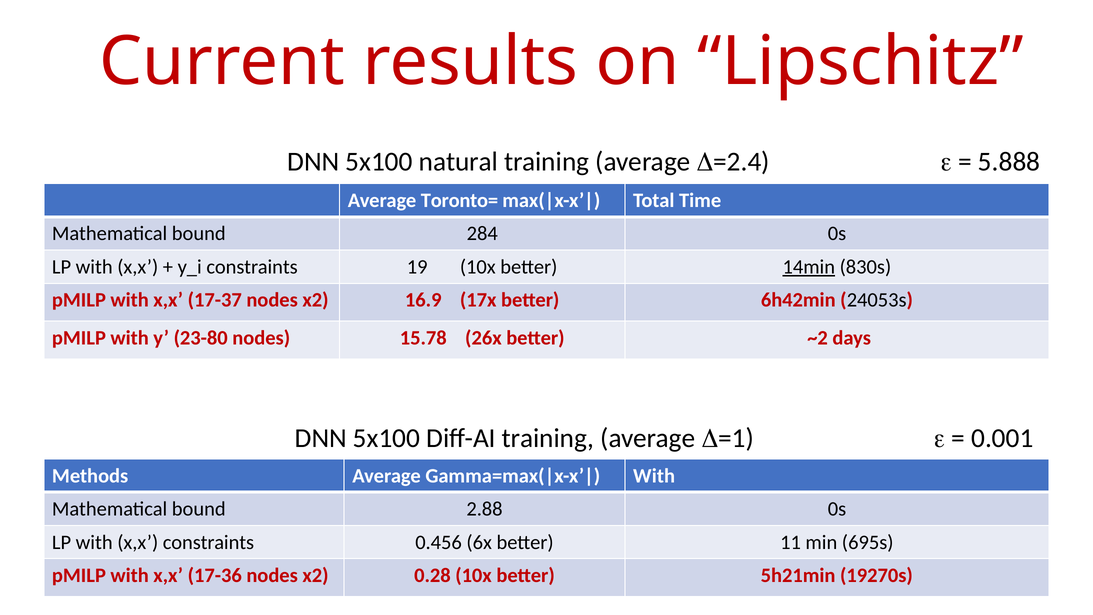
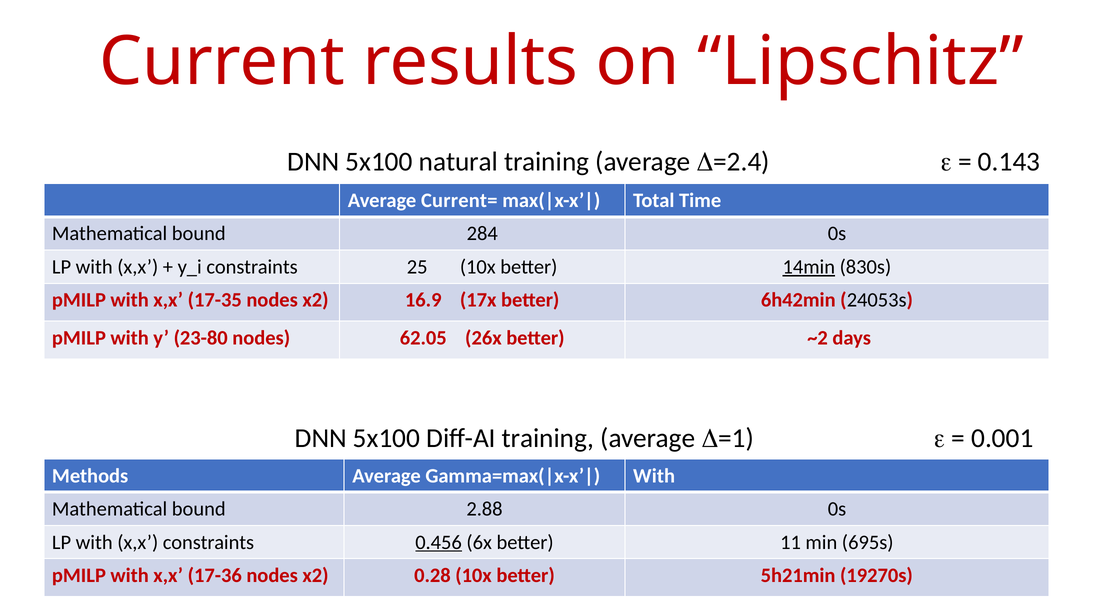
5.888: 5.888 -> 0.143 (1009, 162)
Toronto=: Toronto= -> Current= (459, 200)
19: 19 -> 25 (417, 267)
17-37: 17-37 -> 17-35 (215, 300)
15.78: 15.78 -> 62.05 (423, 338)
0.456 underline: none -> present (439, 542)
